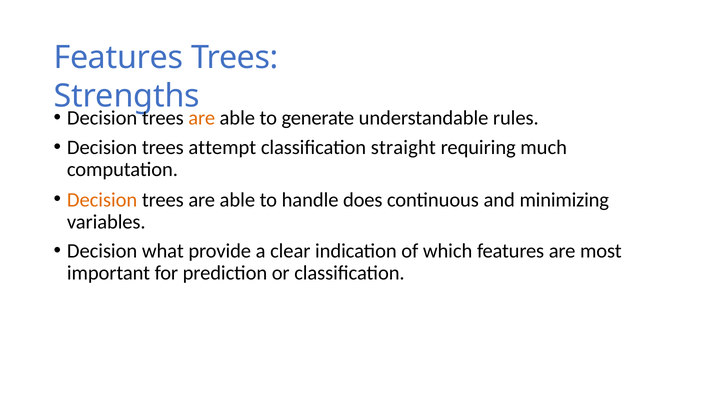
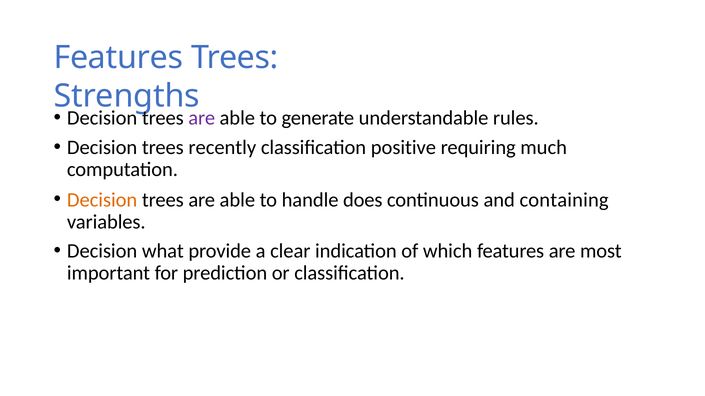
are colour: orange -> purple (202, 118)
attempt: attempt -> recently (222, 148)
straight: straight -> positive (403, 148)
minimizing: minimizing -> containing (564, 200)
